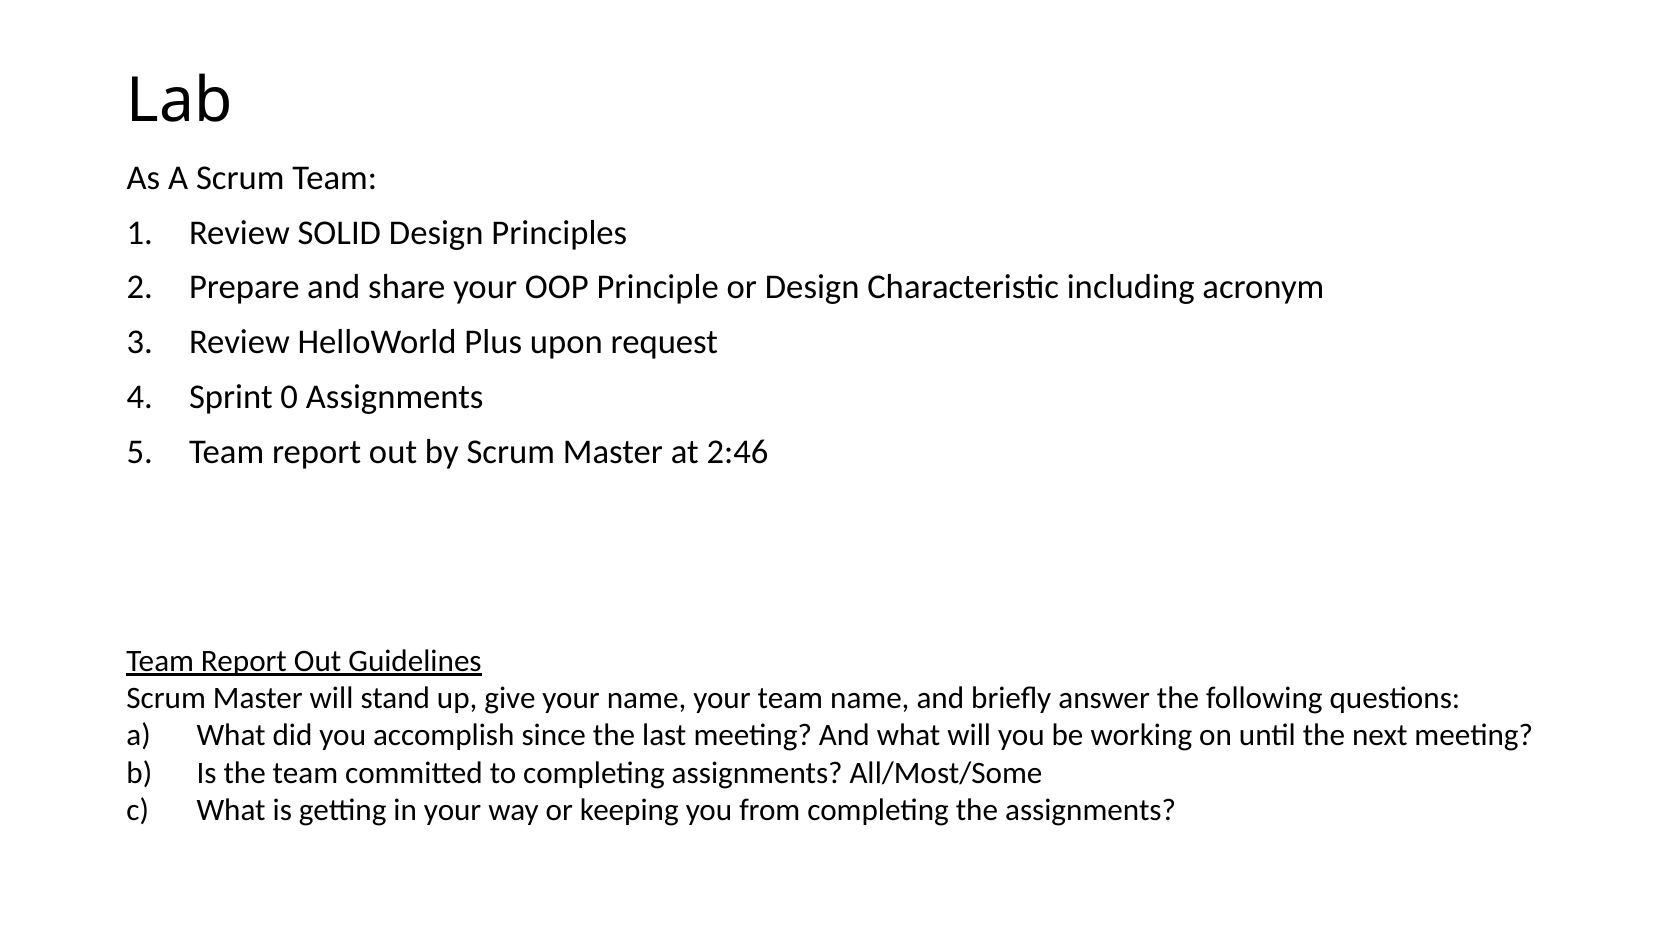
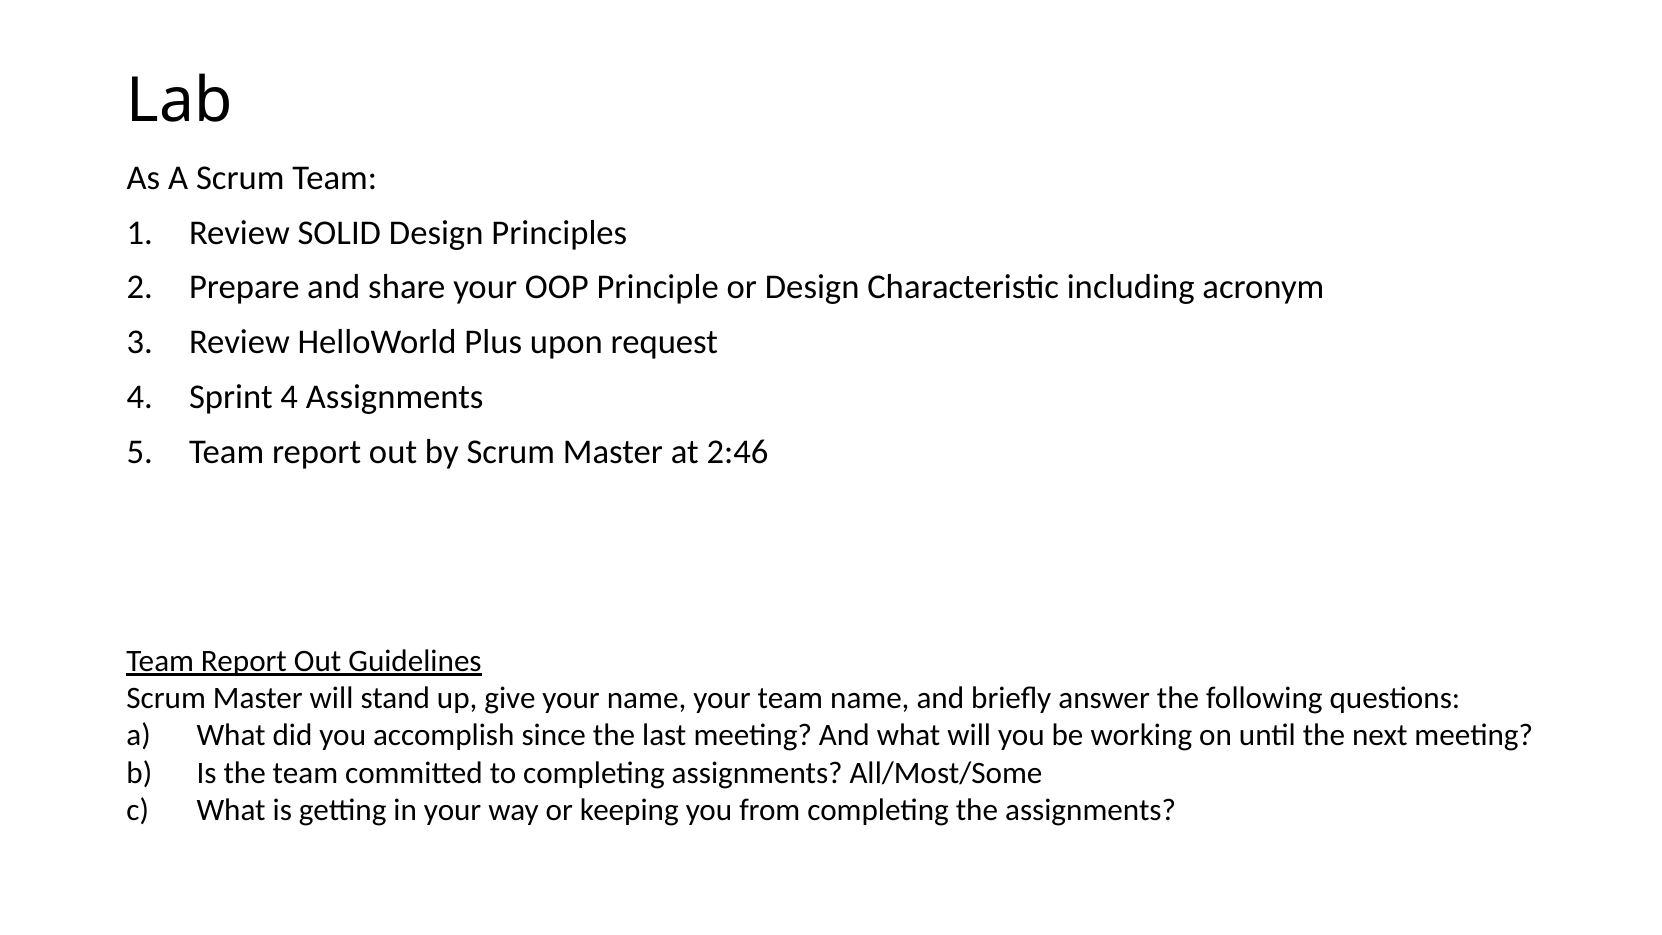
Sprint 0: 0 -> 4 (289, 397)
